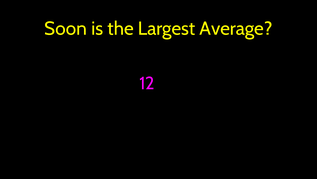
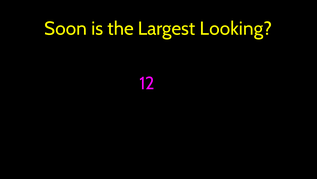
Average: Average -> Looking (236, 28)
